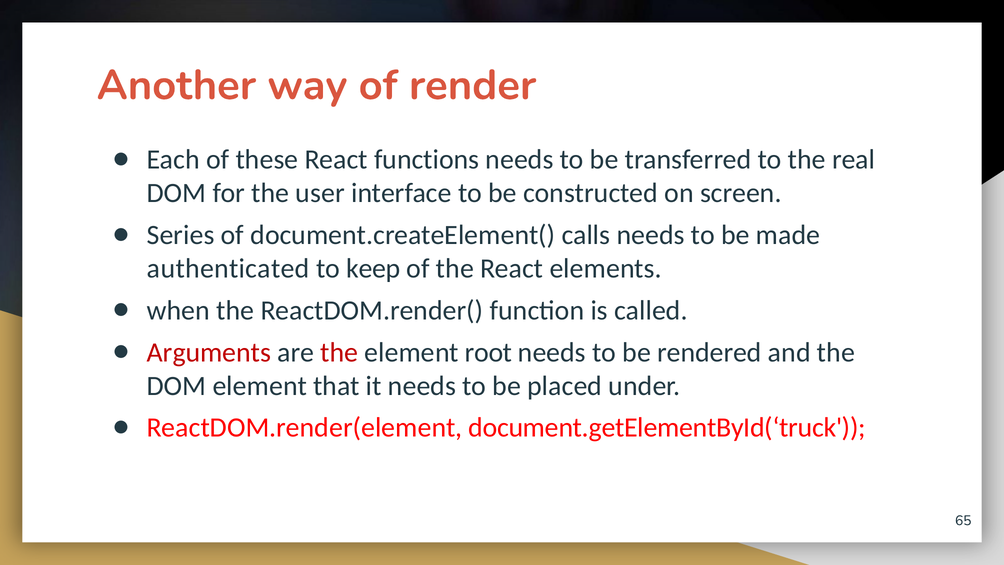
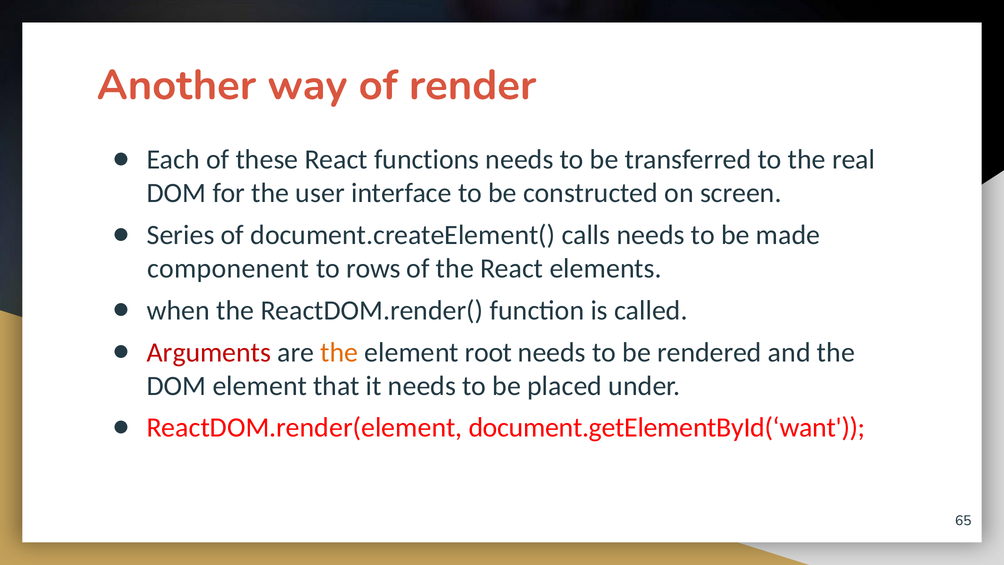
authenticated: authenticated -> componenent (228, 268)
keep: keep -> rows (373, 268)
the colour: red -> orange (339, 352)
document.getElementById(‘truck: document.getElementById(‘truck -> document.getElementById(‘want (667, 427)
